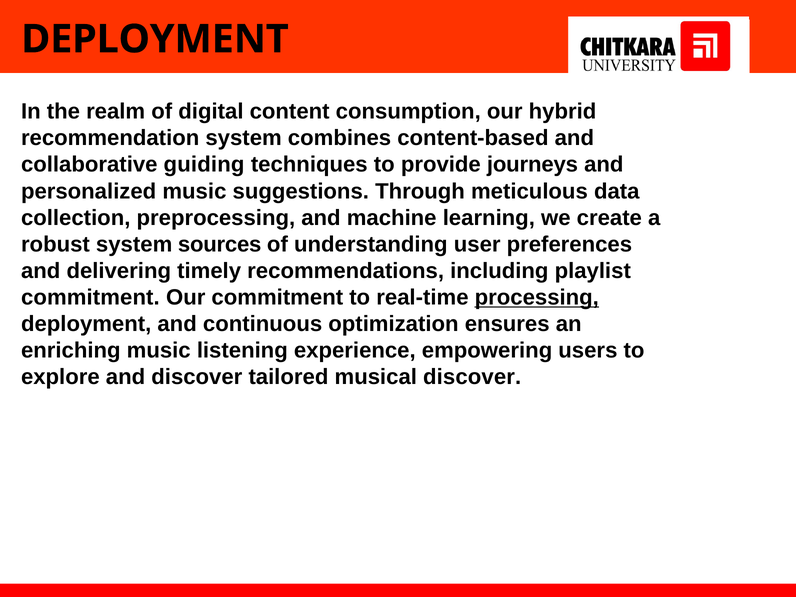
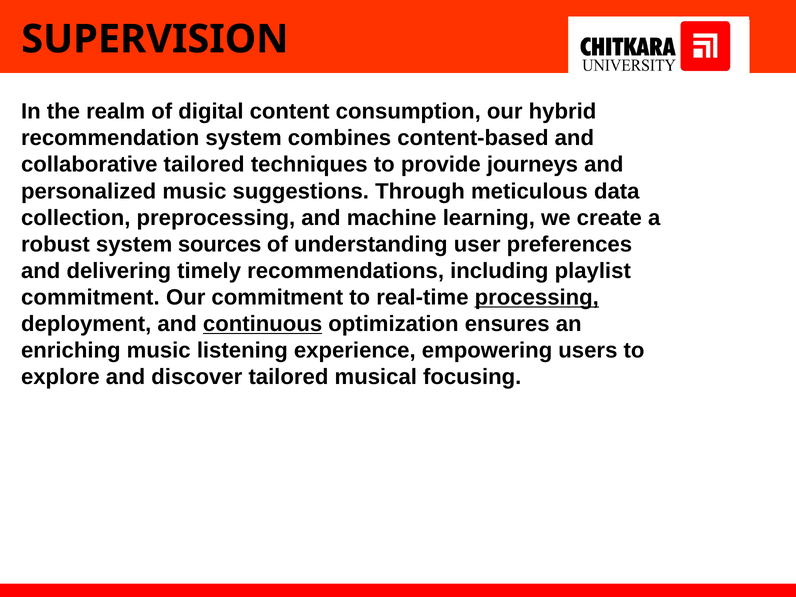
DEPLOYMENT: DEPLOYMENT -> SUPERVISION (155, 39)
collaborative guiding: guiding -> tailored (204, 165)
continuous underline: none -> present (263, 324)
musical discover: discover -> focusing (472, 377)
